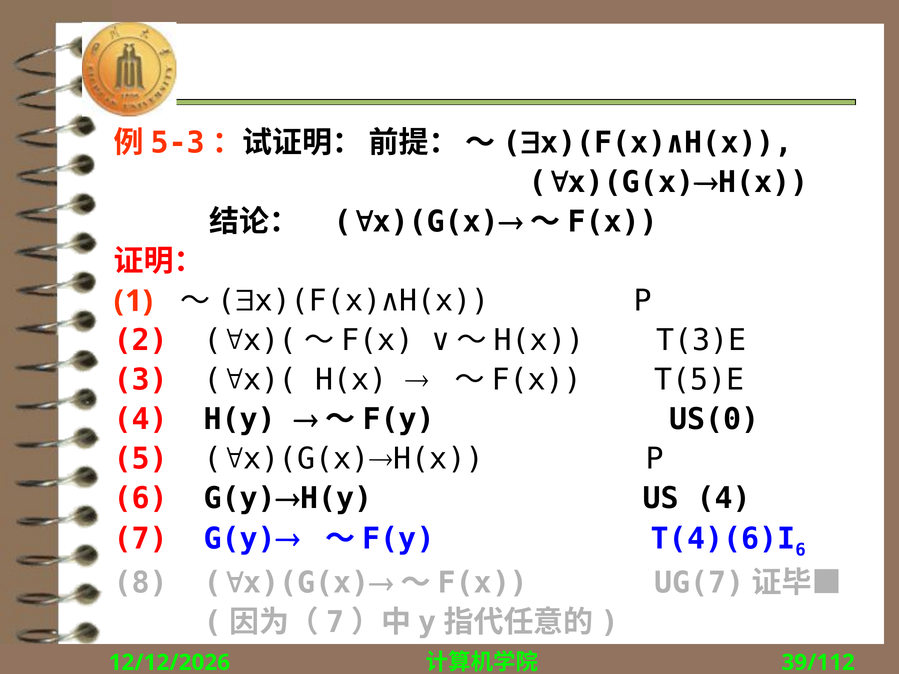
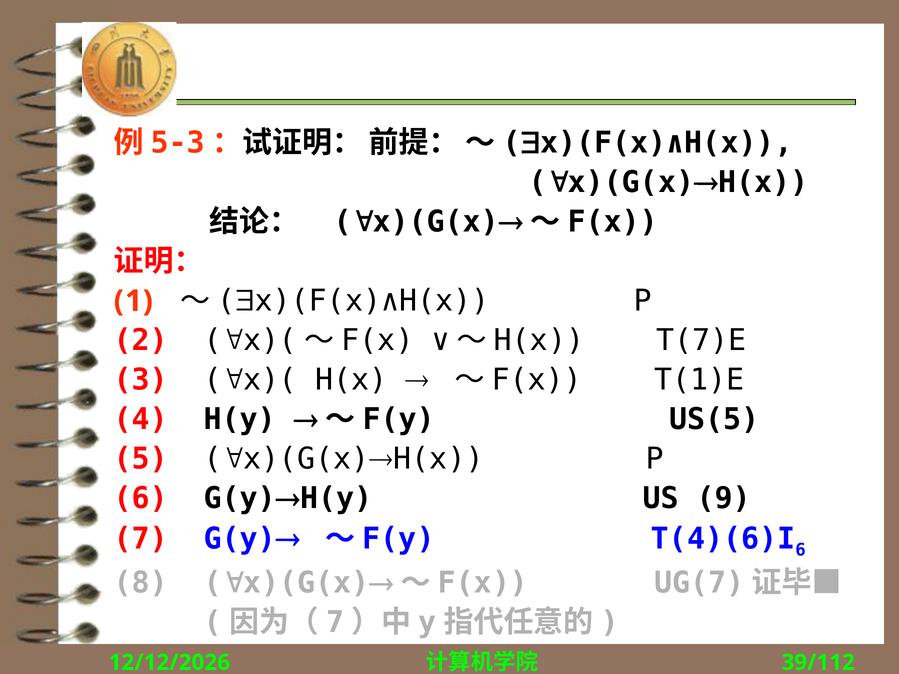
T(3)E: T(3)E -> T(7)E (701, 341)
T(5)E: T(5)E -> T(1)E (699, 380)
US(0: US(0 -> US(5 (714, 420)
US 4: 4 -> 9 (724, 499)
